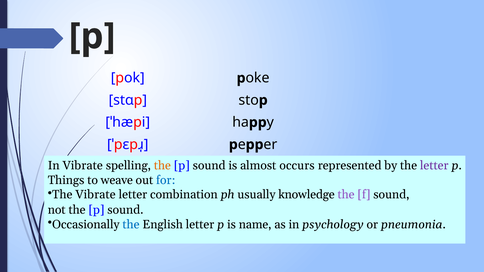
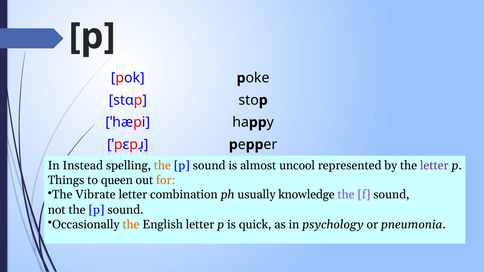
In Vibrate: Vibrate -> Instead (83, 166)
occurs: occurs -> uncool (297, 166)
weave: weave -> queen (117, 180)
for colour: blue -> orange (166, 180)
the colour: blue -> orange (131, 225)
name: name -> quick (255, 225)
